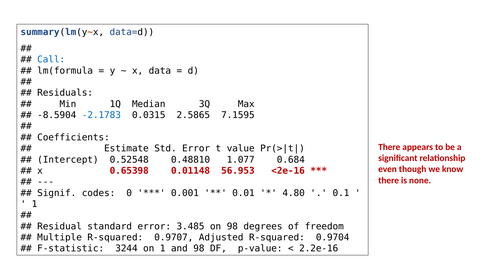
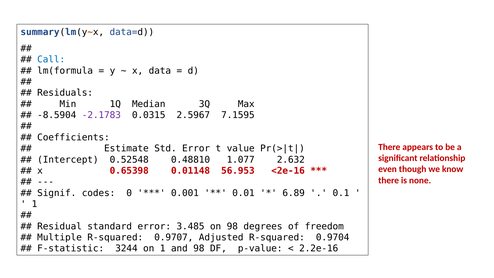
-2.1783 colour: blue -> purple (101, 115)
2.5865: 2.5865 -> 2.5967 (193, 115)
0.684: 0.684 -> 2.632 (291, 160)
4.80: 4.80 -> 6.89 (294, 193)
